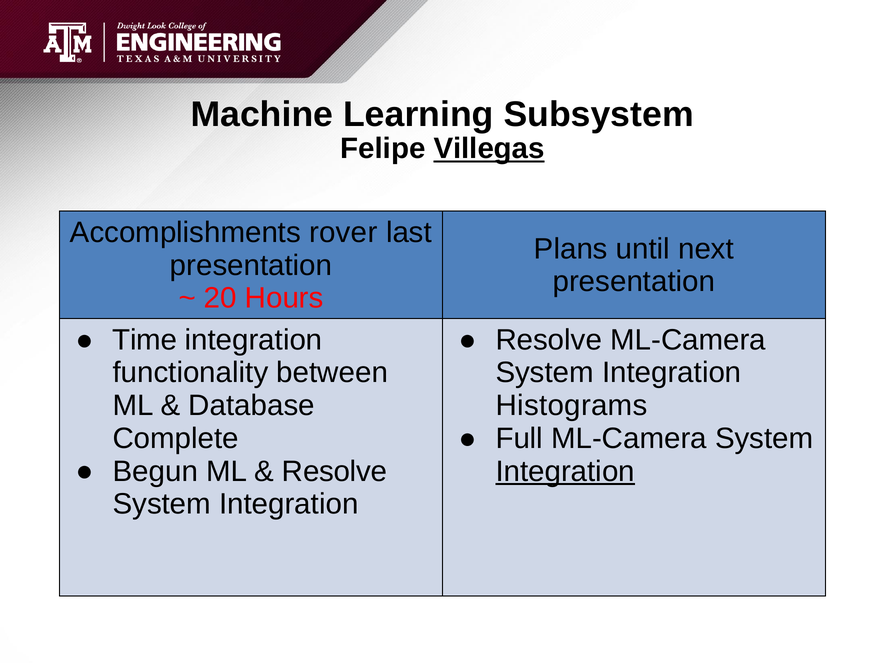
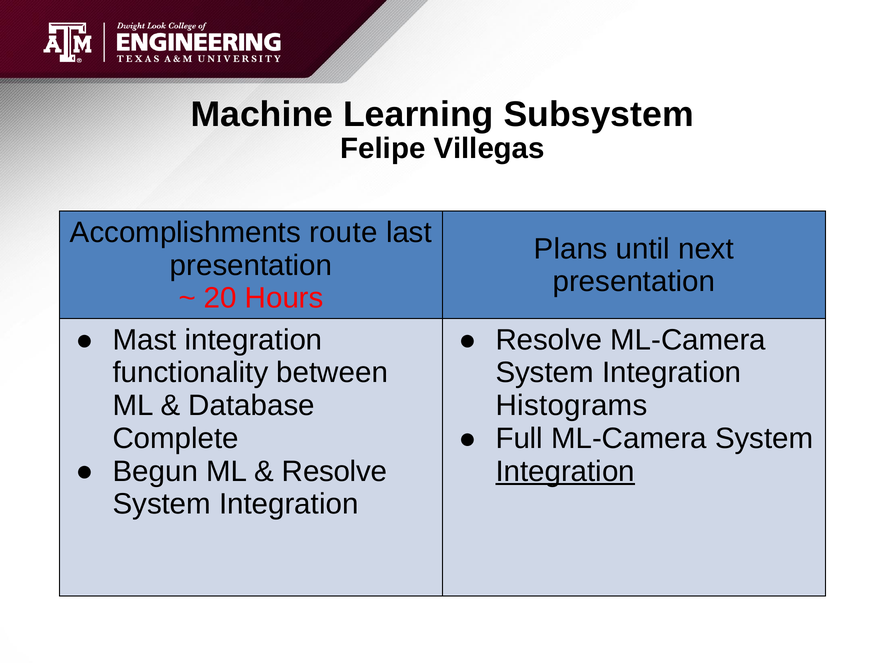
Villegas underline: present -> none (489, 149)
rover: rover -> route (343, 233)
Time: Time -> Mast (145, 340)
